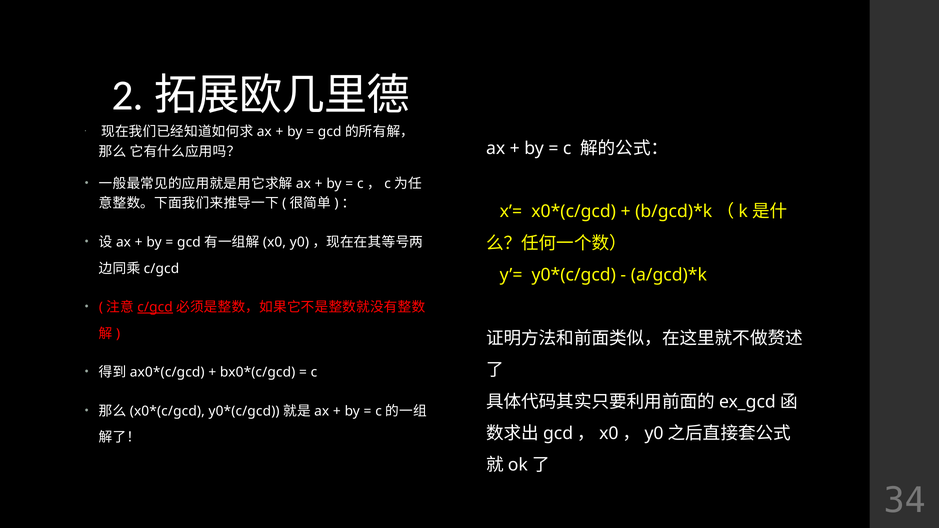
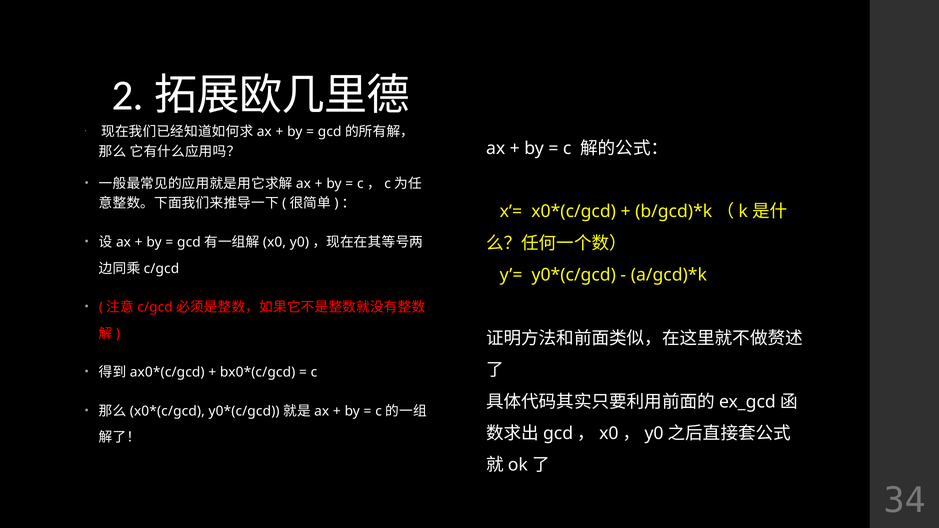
c/gcd underline: present -> none (155, 307)
